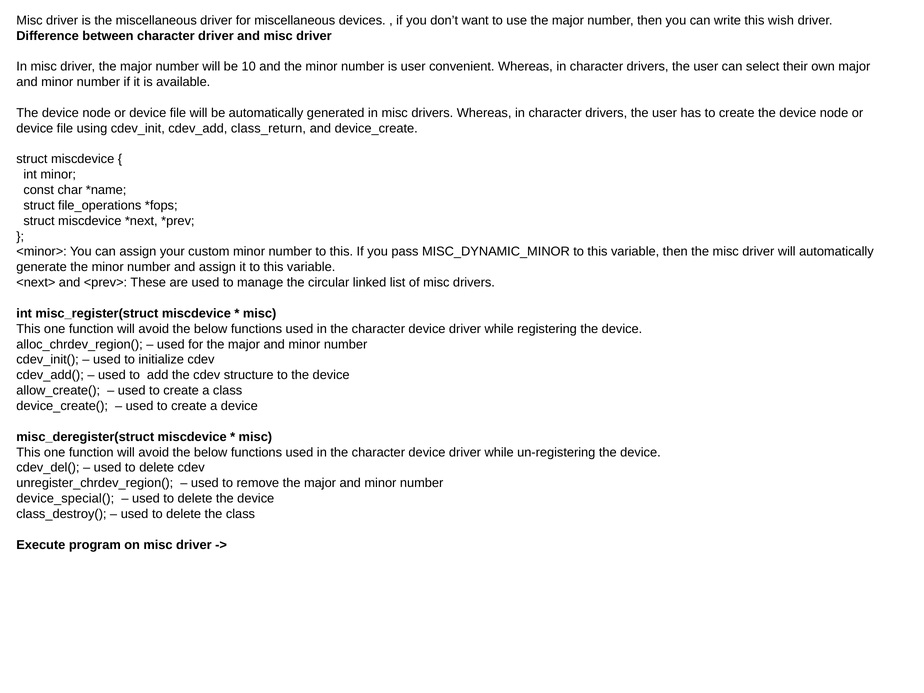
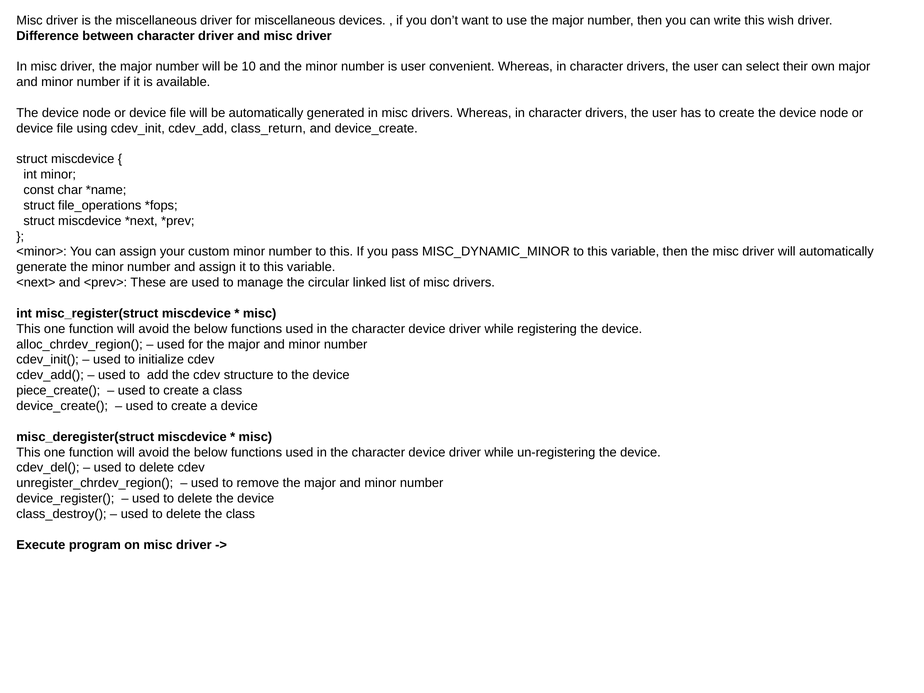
allow_create(: allow_create( -> piece_create( (58, 391)
device_special(: device_special( -> device_register( (65, 499)
